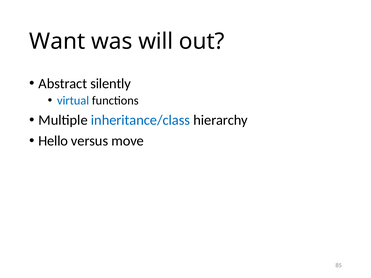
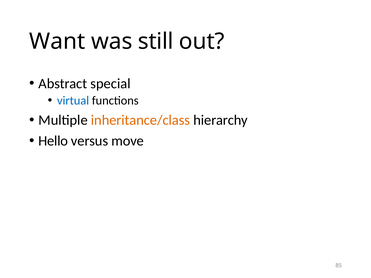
will: will -> still (156, 42)
silently: silently -> special (111, 84)
inheritance/class colour: blue -> orange (141, 120)
